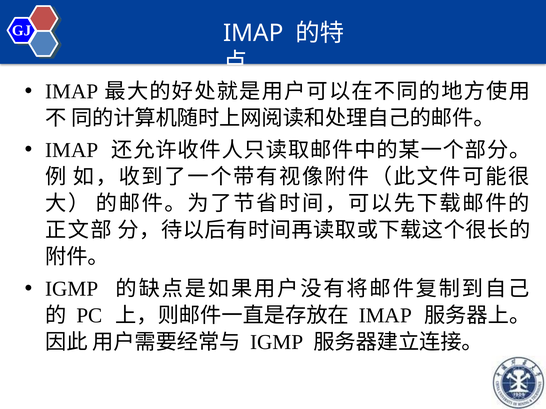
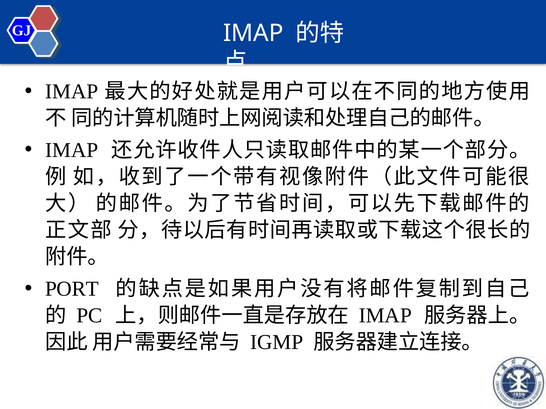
IGMP: IGMP -> PORT (72, 289)
